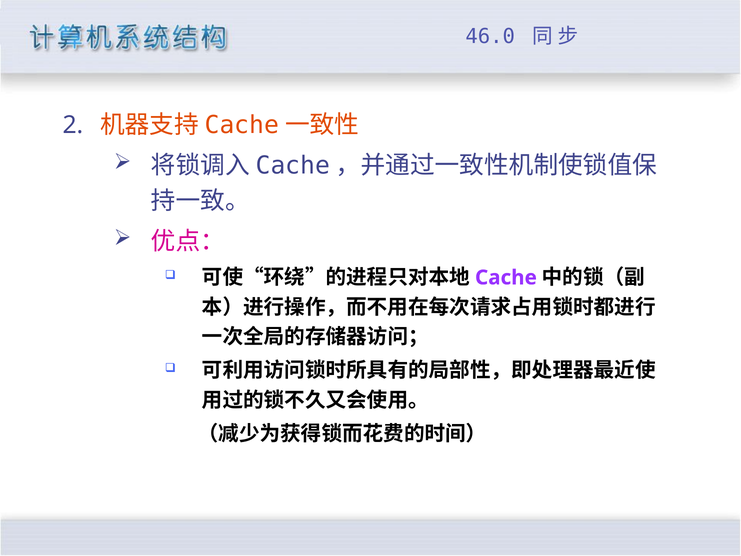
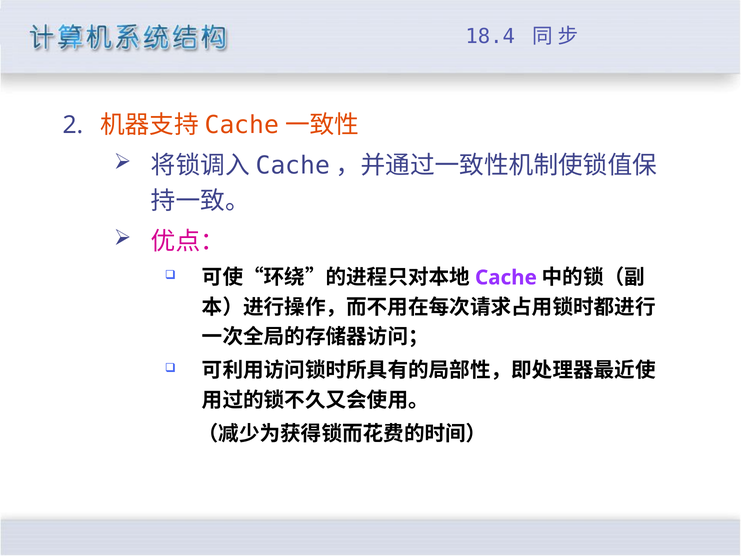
46.0: 46.0 -> 18.4 (490, 36)
